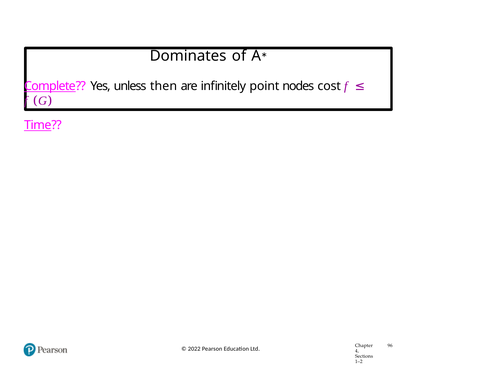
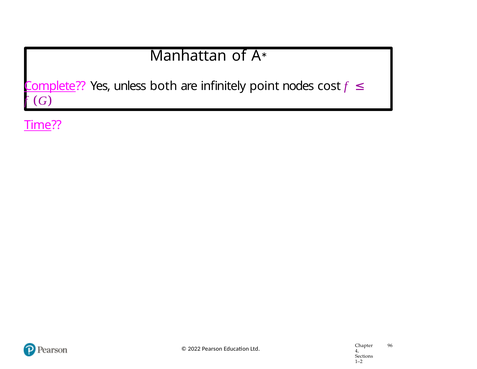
Dominates: Dominates -> Manhattan (188, 56)
then: then -> both (164, 86)
